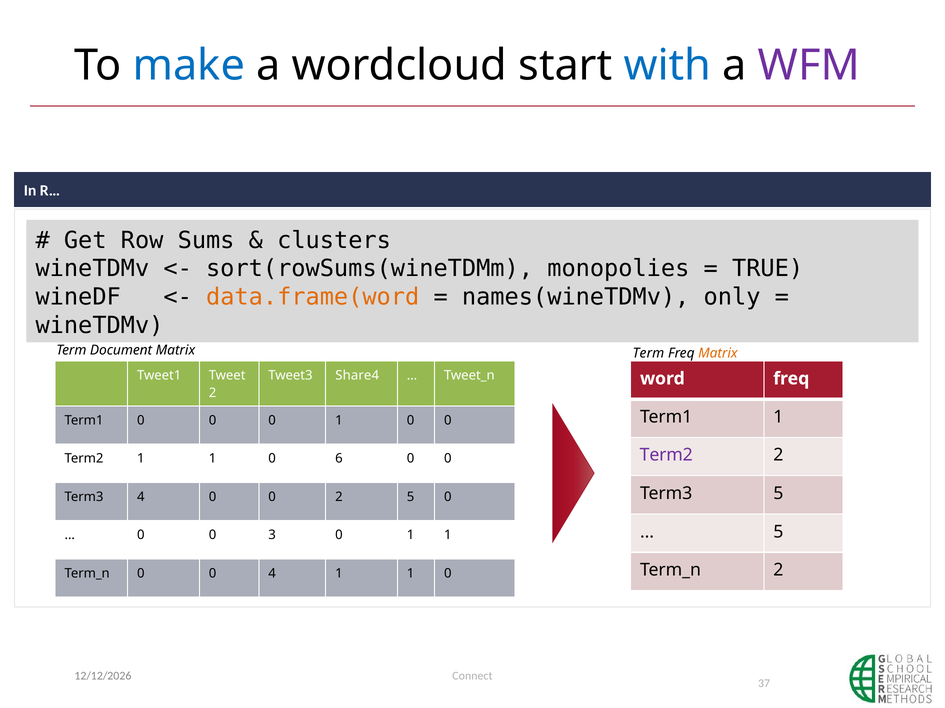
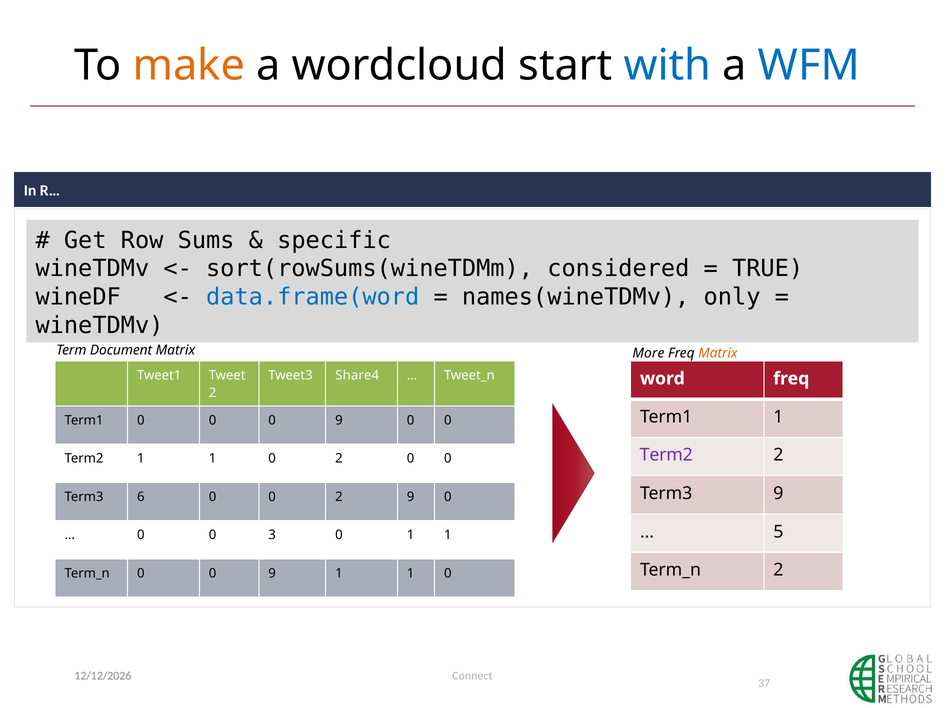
make colour: blue -> orange (189, 66)
WFM colour: purple -> blue (809, 66)
clusters: clusters -> specific (334, 241)
monopolies: monopolies -> considered (618, 269)
data.frame(word colour: orange -> blue (313, 297)
Term: Term -> More (648, 353)
0 0 0 1: 1 -> 9 (339, 421)
1 0 6: 6 -> 2 (339, 459)
Term3 5: 5 -> 9 (778, 494)
Term3 4: 4 -> 6 (141, 497)
2 5: 5 -> 9 (411, 497)
4: 4 -> 9 (272, 574)
